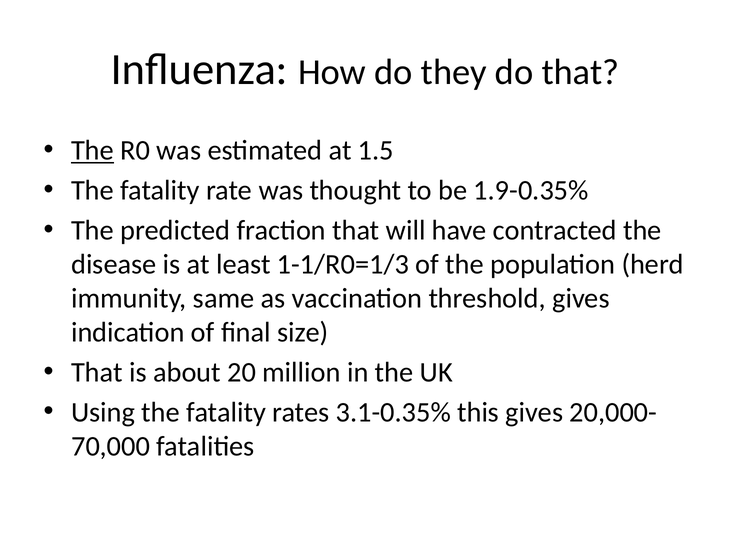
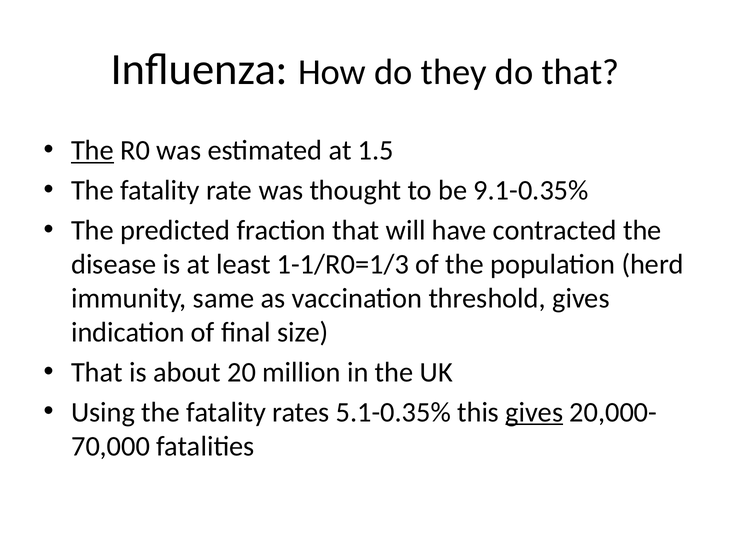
1.9-0.35%: 1.9-0.35% -> 9.1-0.35% (531, 190)
3.1-0.35%: 3.1-0.35% -> 5.1-0.35% (393, 412)
gives underline: none -> present (534, 412)
